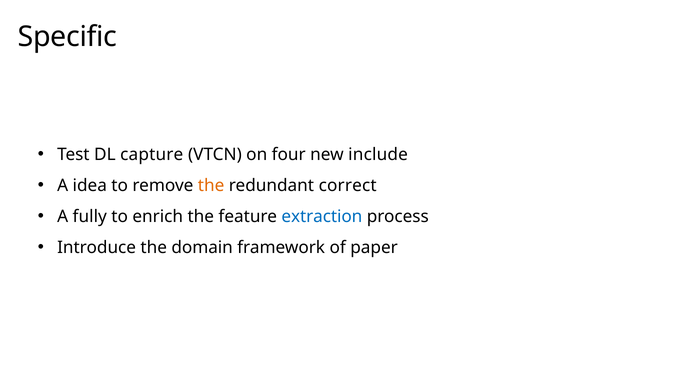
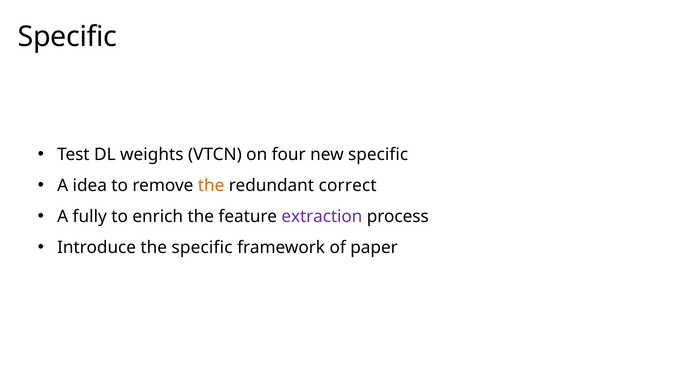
capture: capture -> weights (152, 154)
new include: include -> specific (378, 154)
extraction colour: blue -> purple (322, 216)
the domain: domain -> specific (202, 247)
